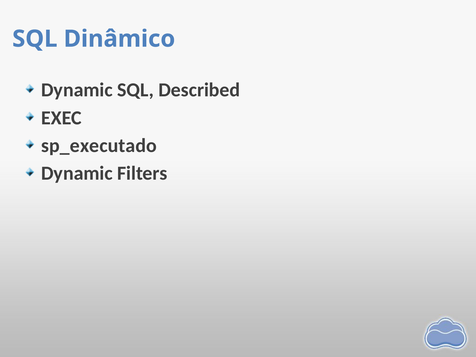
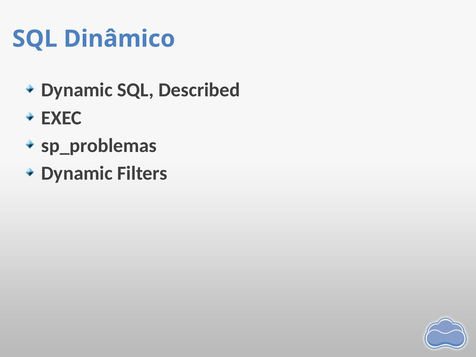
sp_executado: sp_executado -> sp_problemas (99, 146)
